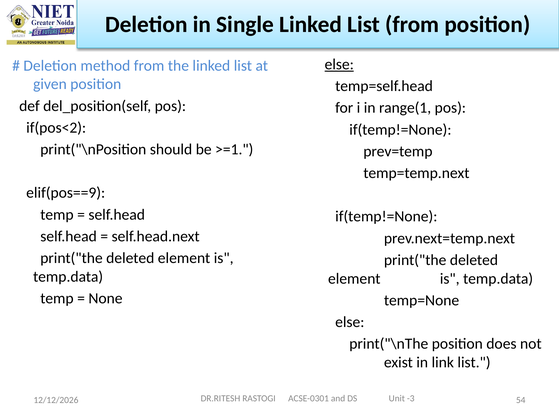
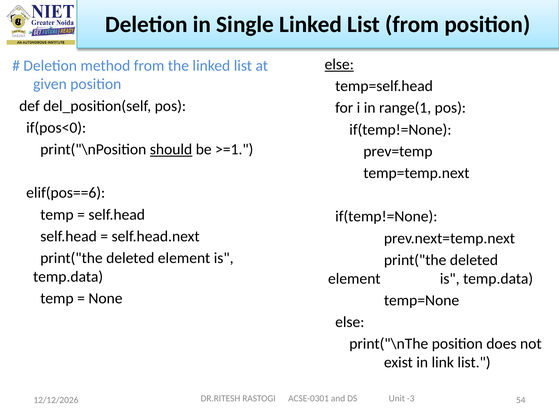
if(pos<2: if(pos<2 -> if(pos<0 (56, 128)
should underline: none -> present (171, 149)
elif(pos==9: elif(pos==9 -> elif(pos==6 (66, 193)
